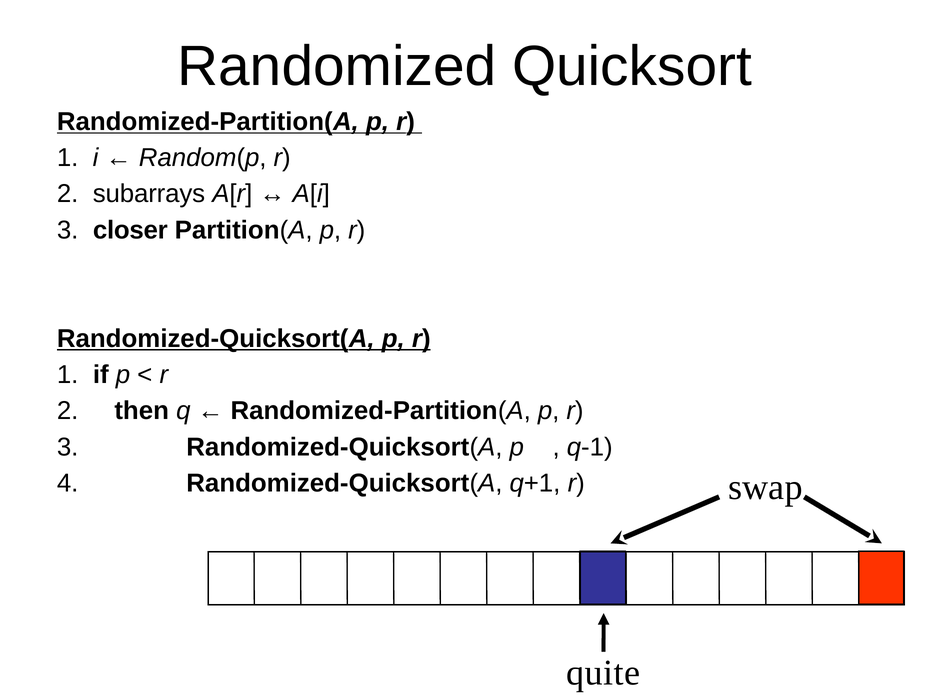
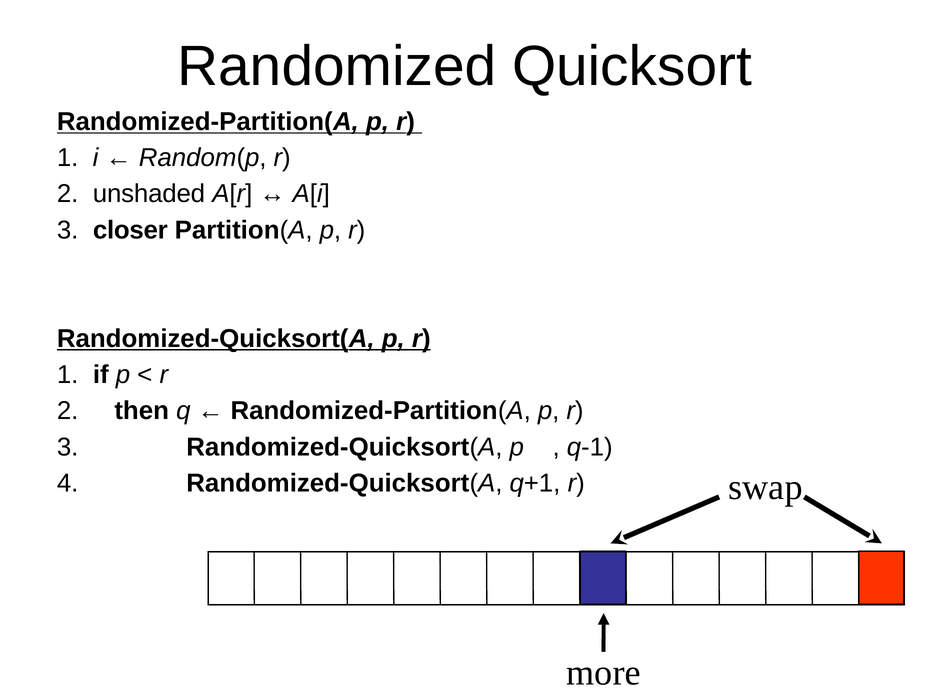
subarrays: subarrays -> unshaded (149, 194)
quite: quite -> more (603, 673)
